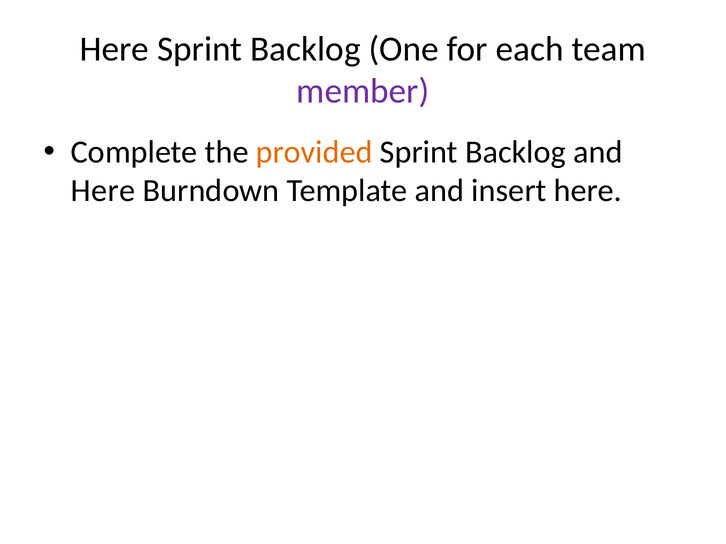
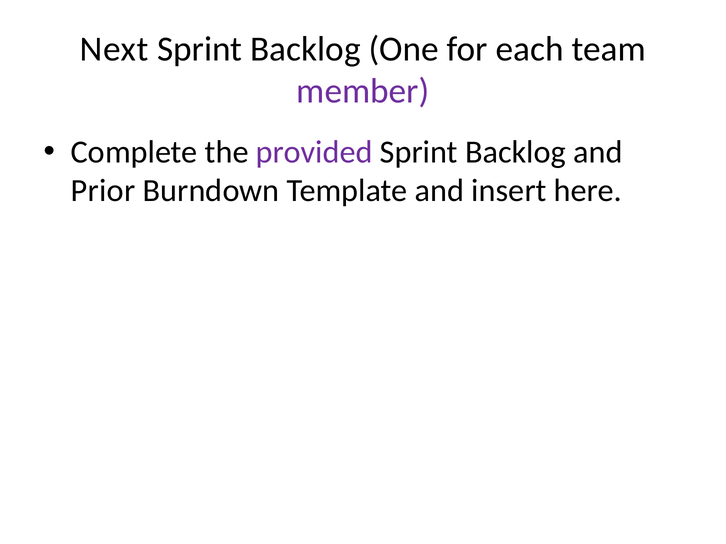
Here: Here -> Next (114, 49)
provided colour: orange -> purple (314, 152)
Here: Here -> Prior (103, 191)
